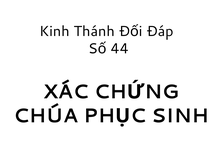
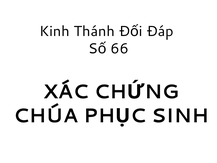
44: 44 -> 66 (120, 49)
